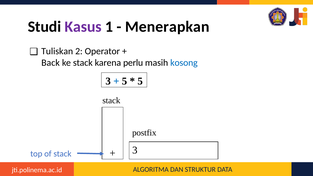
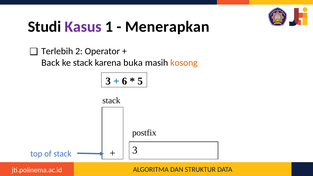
Tuliskan: Tuliskan -> Terlebih (57, 51)
perlu: perlu -> buka (133, 63)
kosong colour: blue -> orange (184, 63)
5: 5 -> 6 (124, 81)
